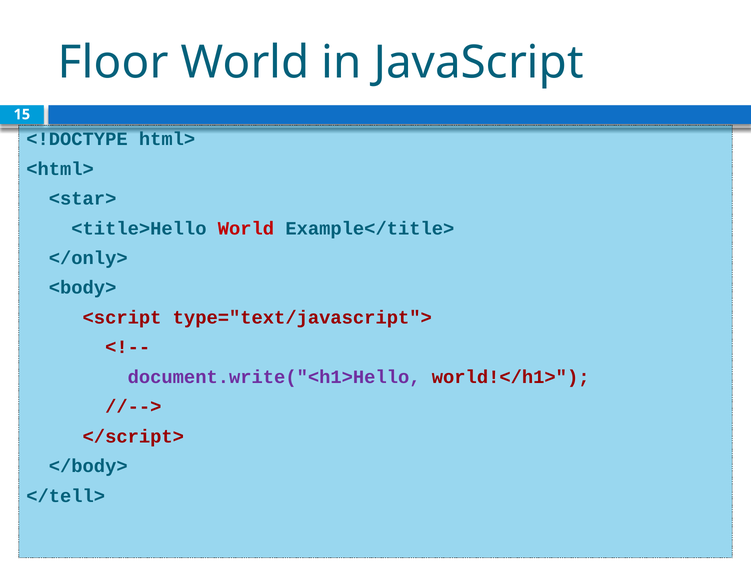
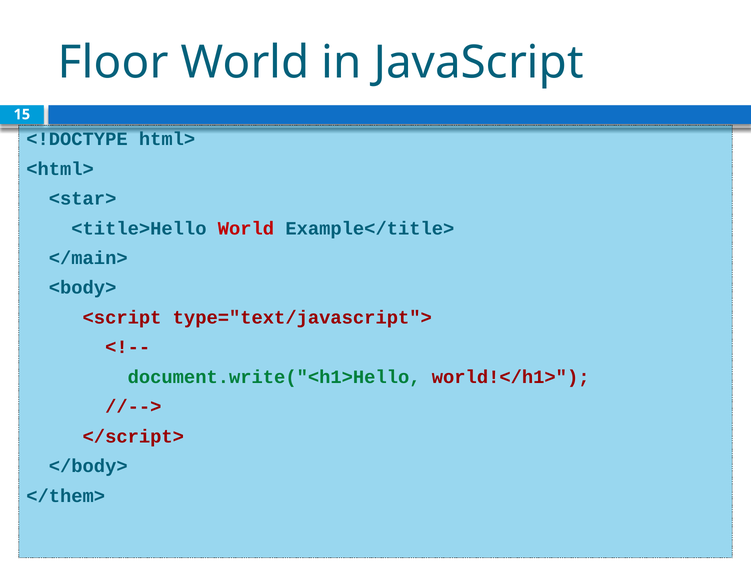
</only>: </only> -> </main> (88, 258)
document.write("<h1>Hello colour: purple -> green (274, 376)
</tell>: </tell> -> </them> (66, 495)
